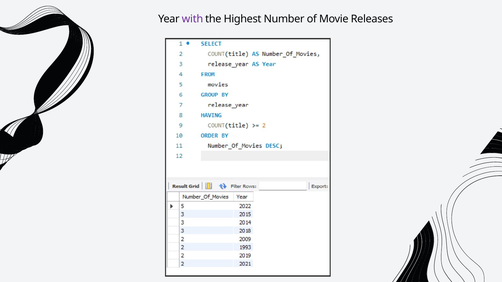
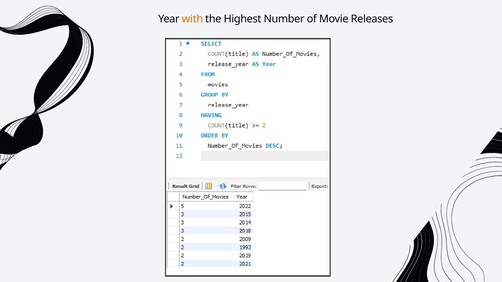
with colour: purple -> orange (192, 19)
